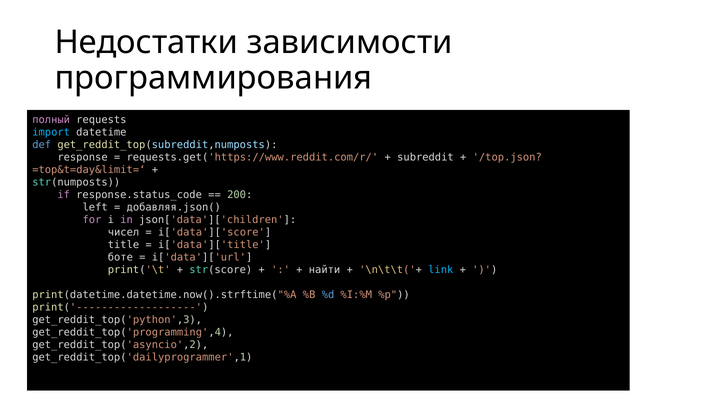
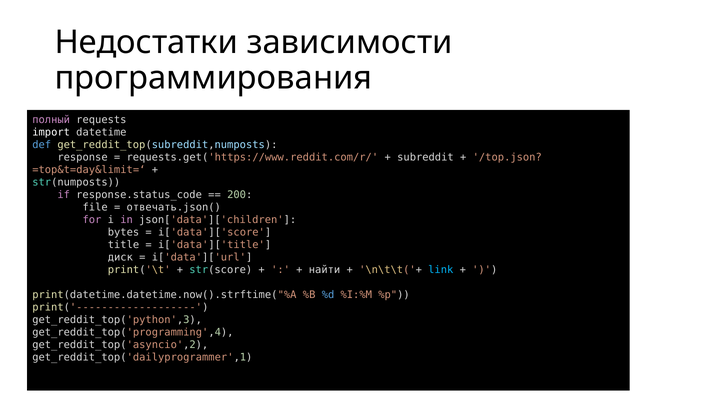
import colour: light blue -> white (51, 132)
left: left -> file (95, 207)
добавляя.json(: добавляя.json( -> отвечать.json( (174, 207)
чисел: чисел -> bytes (123, 232)
боте: боте -> диск (120, 257)
